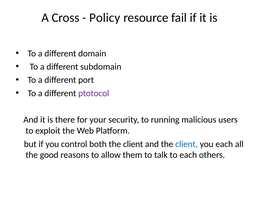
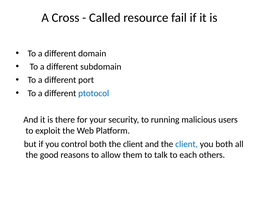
Policy: Policy -> Called (105, 18)
ptotocol colour: purple -> blue (94, 93)
you each: each -> both (224, 144)
